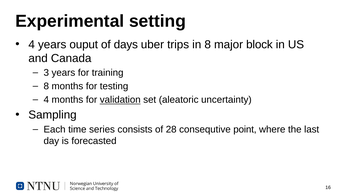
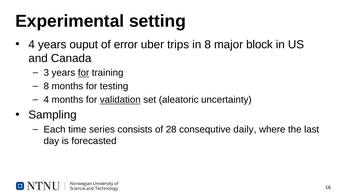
days: days -> error (126, 44)
for underline: none -> present (84, 73)
point: point -> daily (245, 130)
